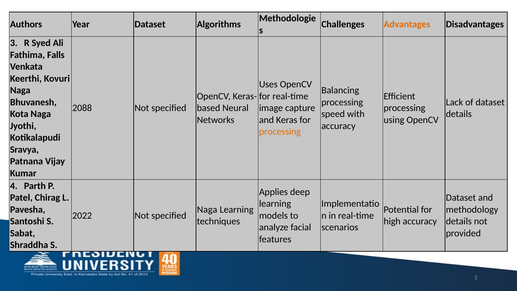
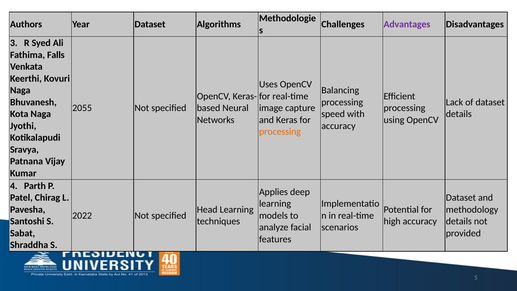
Advantages colour: orange -> purple (407, 24)
2088: 2088 -> 2055 (82, 108)
Naga: Naga -> Head (207, 209)
